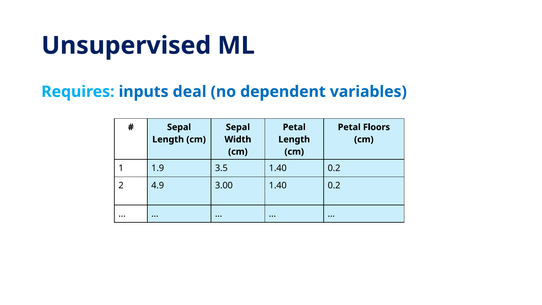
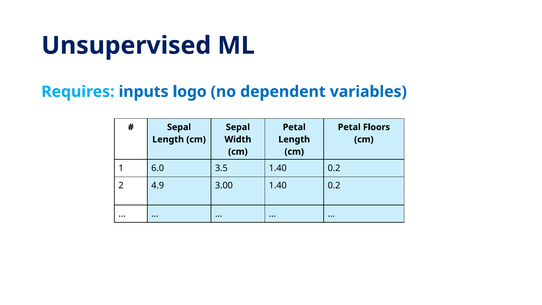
deal: deal -> logo (190, 92)
1.9: 1.9 -> 6.0 (158, 168)
